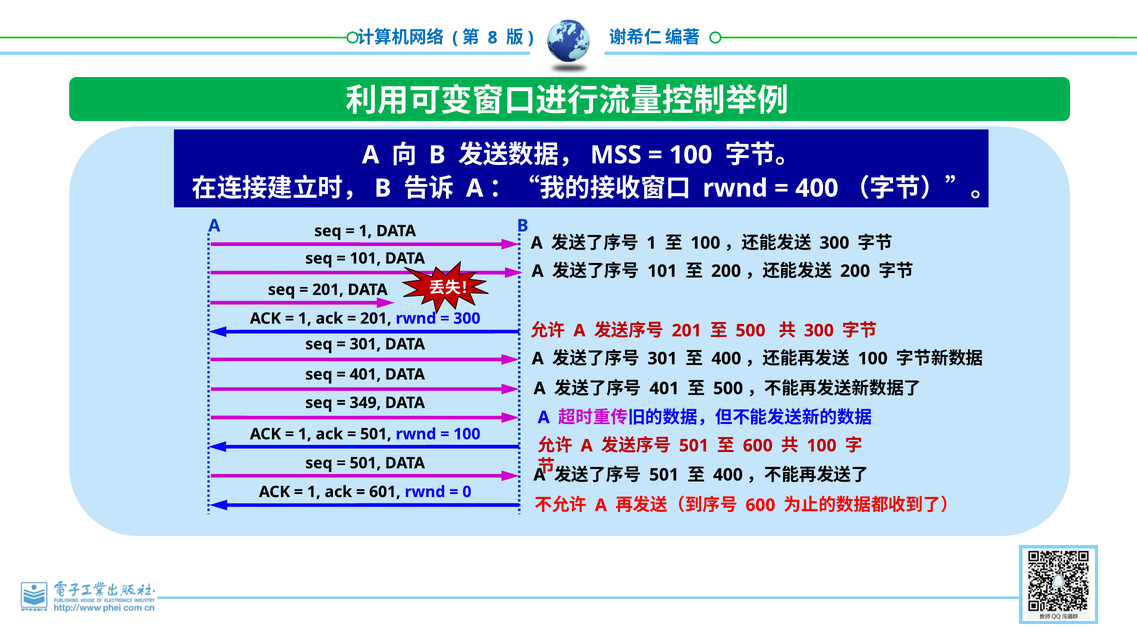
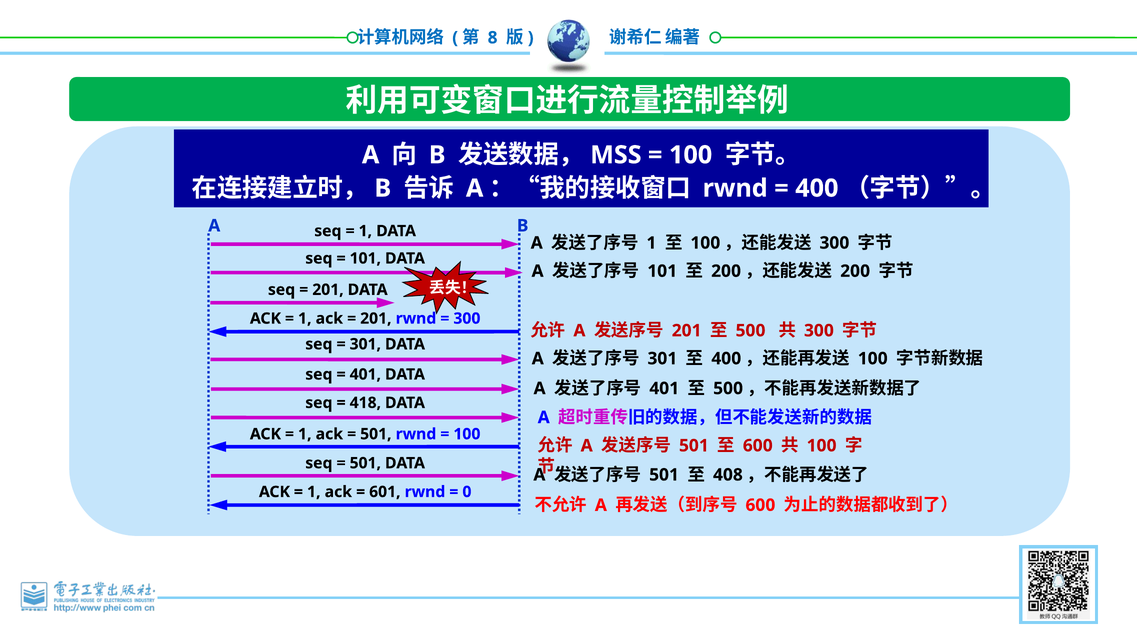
349: 349 -> 418 (365, 403)
400: 400 -> 408 (728, 475)
